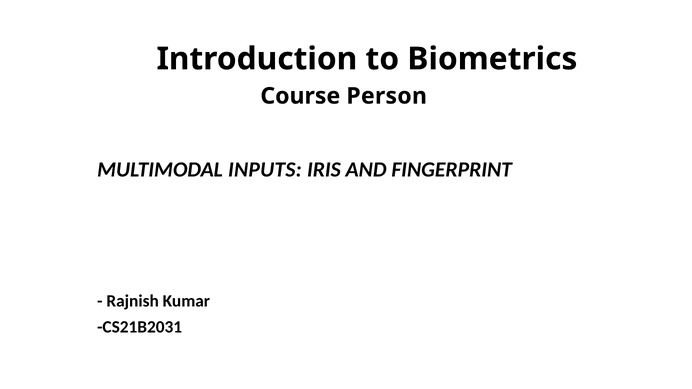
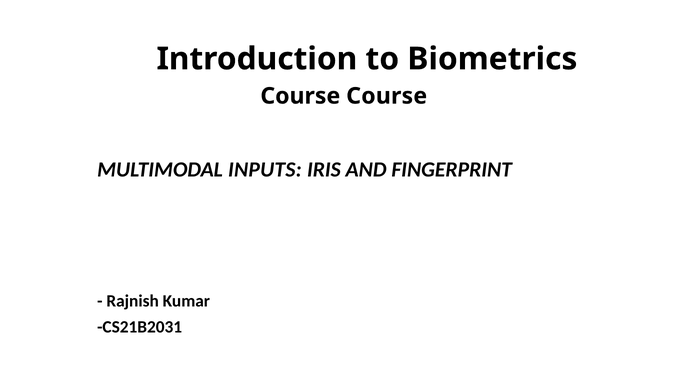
Course Person: Person -> Course (387, 96)
